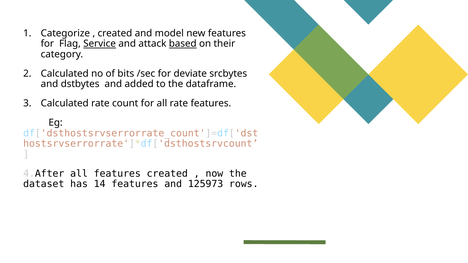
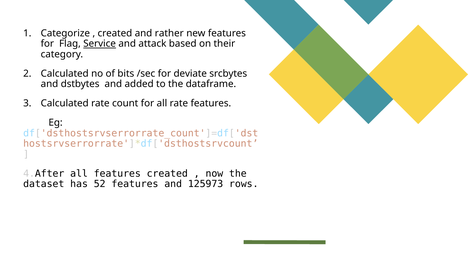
model: model -> rather (169, 33)
based underline: present -> none (183, 44)
14: 14 -> 52 (100, 184)
